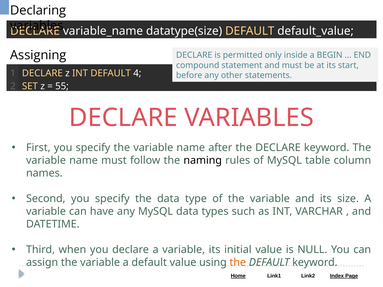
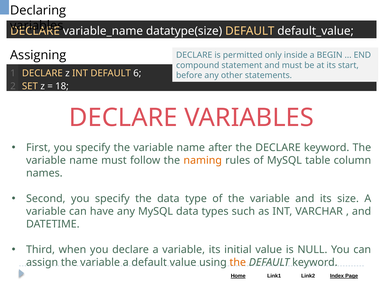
4: 4 -> 6 (137, 73)
55: 55 -> 18 (62, 86)
naming colour: black -> orange (203, 161)
